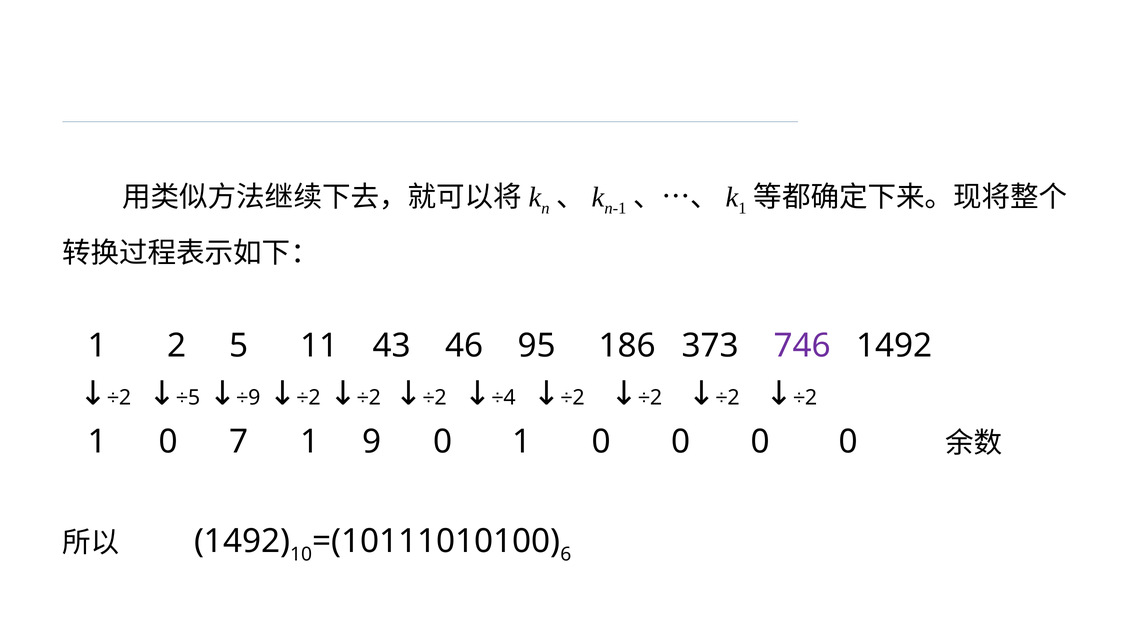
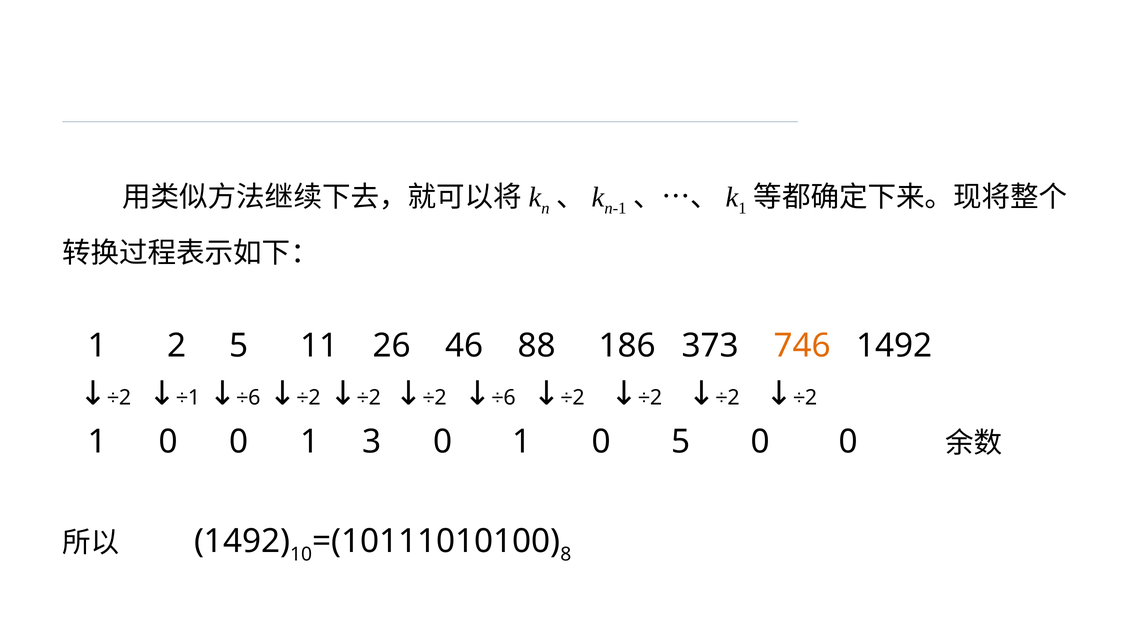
43: 43 -> 26 (392, 346)
95: 95 -> 88 (537, 346)
746 colour: purple -> orange (802, 346)
5: 5 -> 1 (194, 398)
9: 9 -> 6 (254, 398)
4: 4 -> 6 (510, 398)
1 0 7: 7 -> 0 (239, 442)
1 9: 9 -> 3 (372, 442)
1 0 0: 0 -> 5 (681, 442)
6: 6 -> 8 (566, 555)
